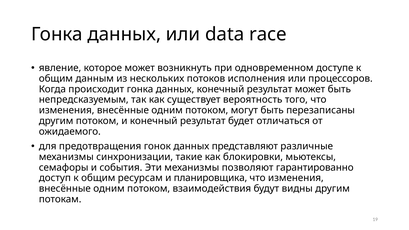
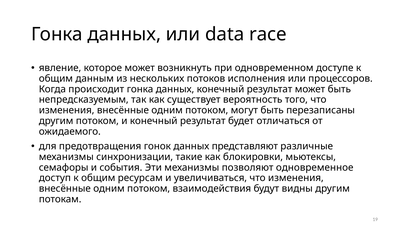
гарантированно: гарантированно -> одновременное (315, 167)
планировщика: планировщика -> увеличиваться (210, 178)
